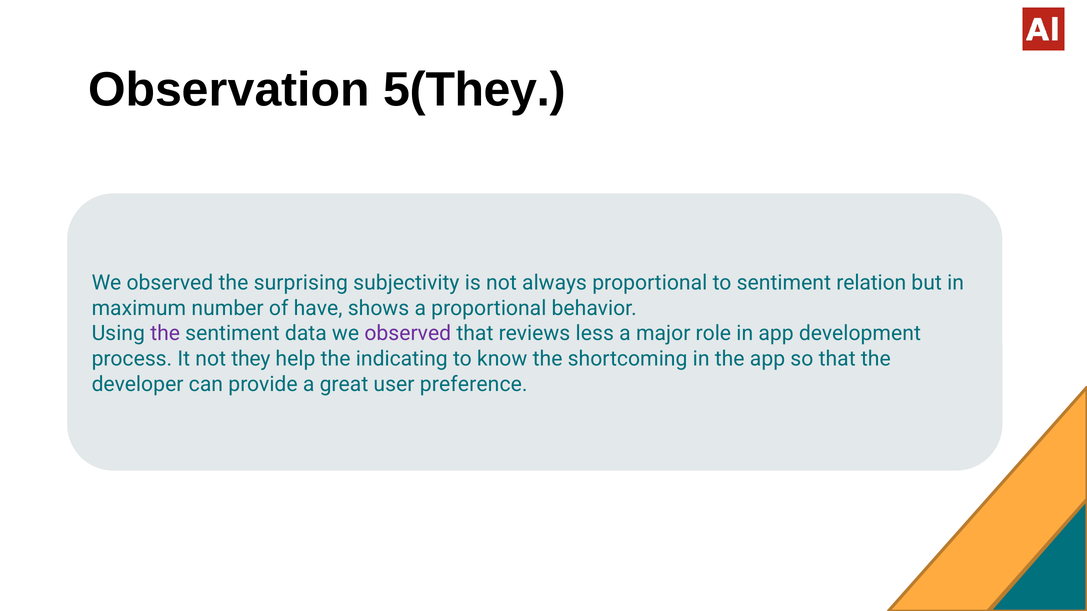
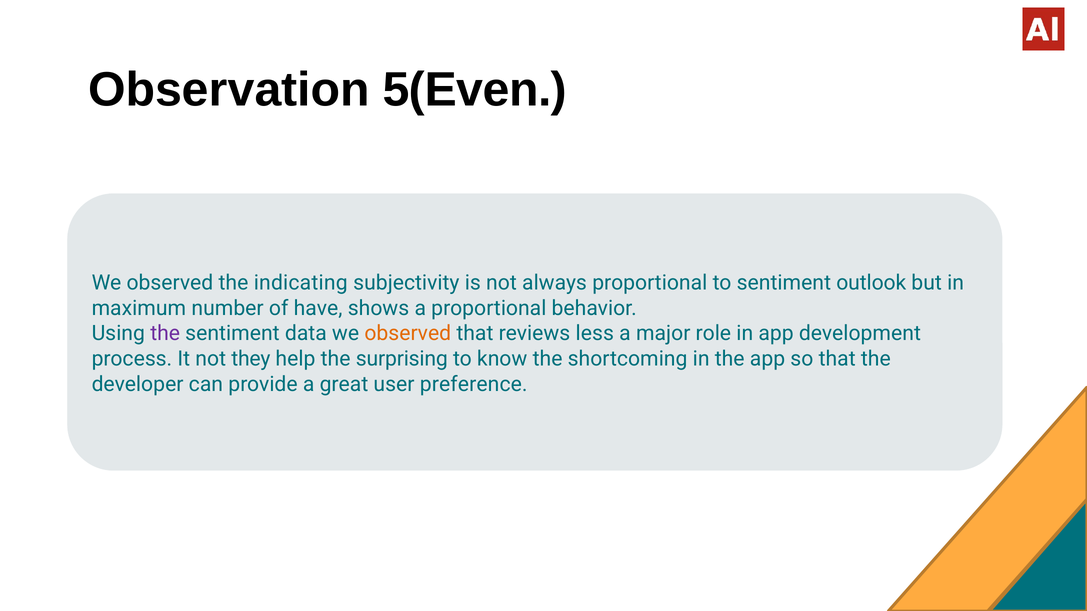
5(They: 5(They -> 5(Even (475, 90)
surprising: surprising -> indicating (301, 283)
relation: relation -> outlook (871, 283)
observed colour: purple -> orange (408, 334)
indicating: indicating -> surprising (402, 359)
